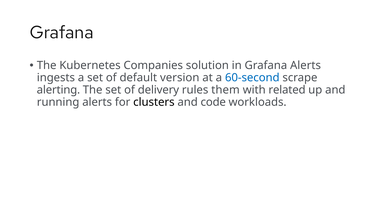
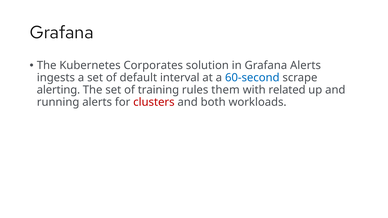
Companies: Companies -> Corporates (153, 66)
version: version -> interval (180, 78)
delivery: delivery -> training (158, 90)
clusters colour: black -> red (154, 102)
code: code -> both (213, 102)
